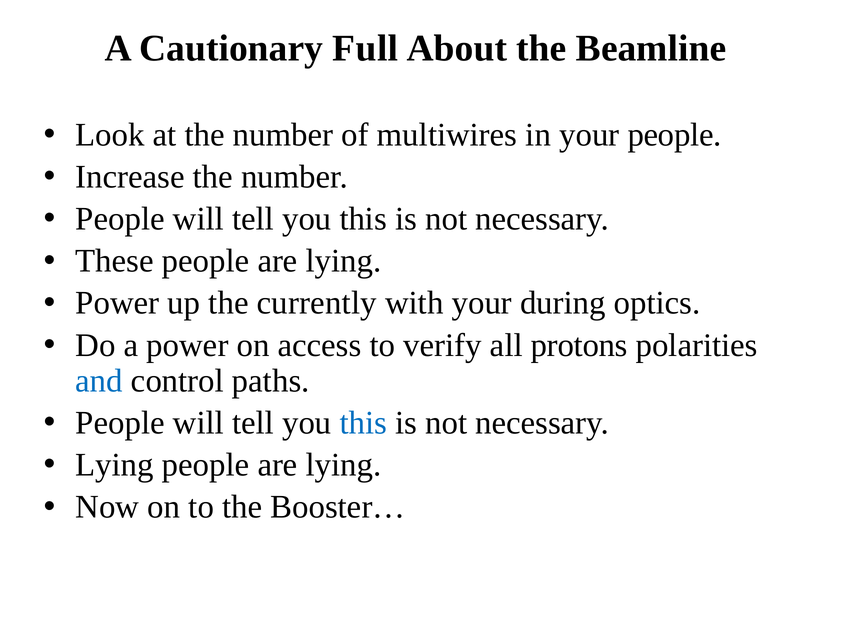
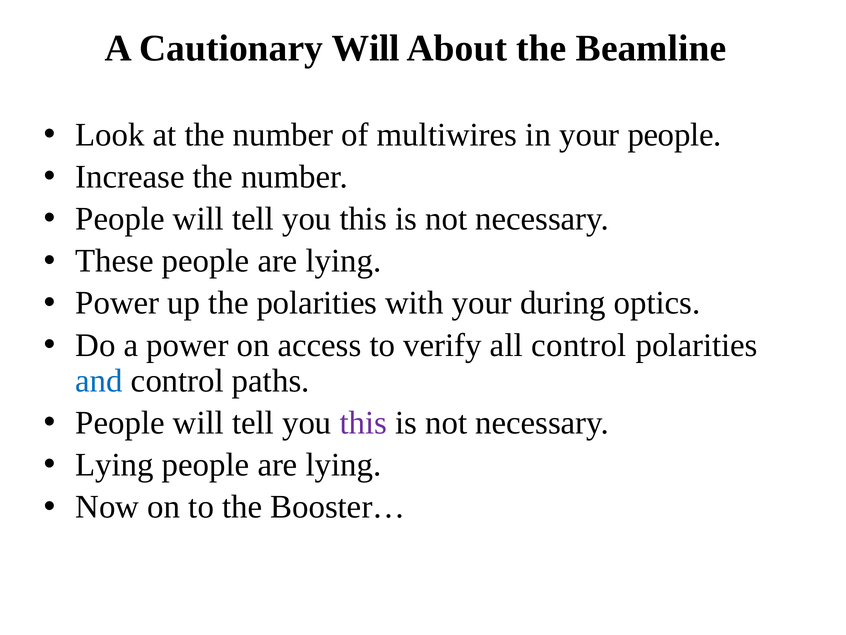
Cautionary Full: Full -> Will (366, 48)
the currently: currently -> polarities (317, 303)
all protons: protons -> control (579, 345)
this colour: blue -> purple (363, 422)
